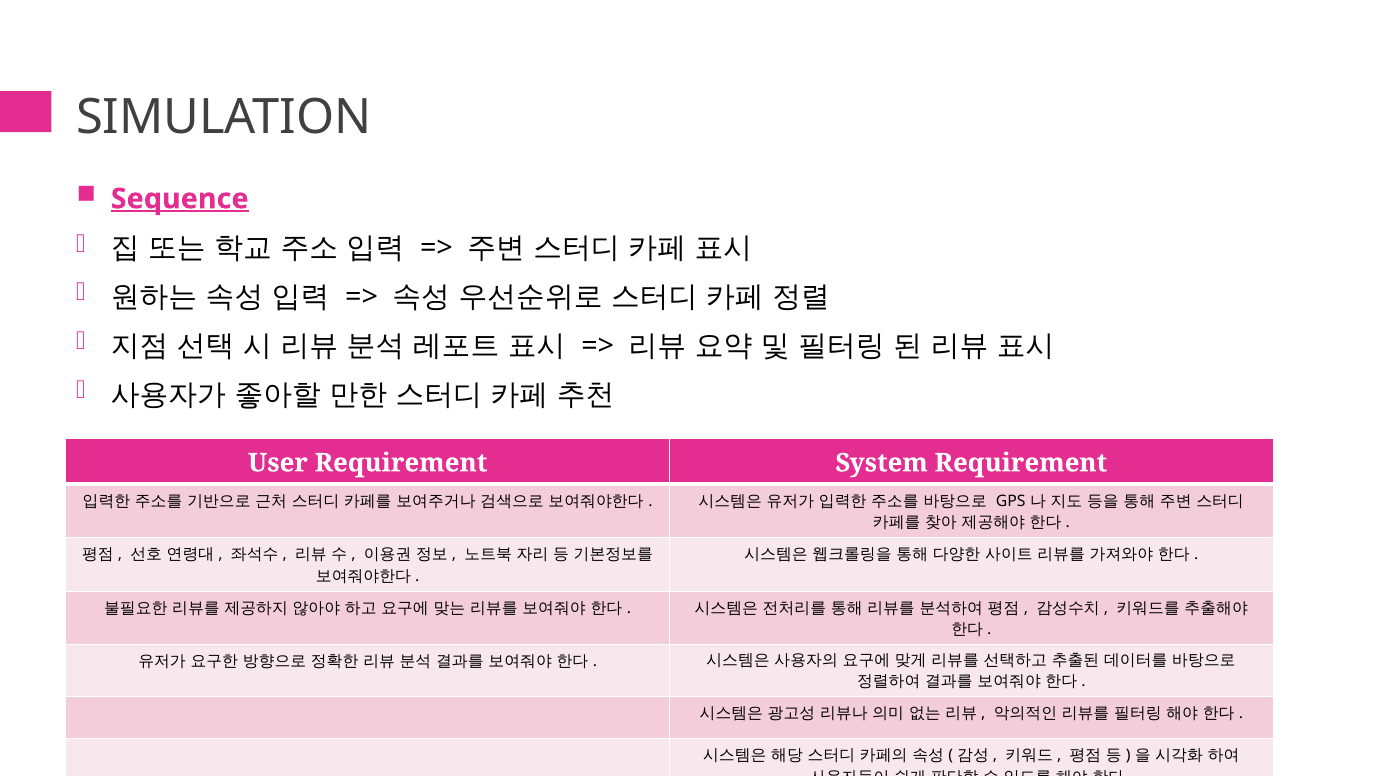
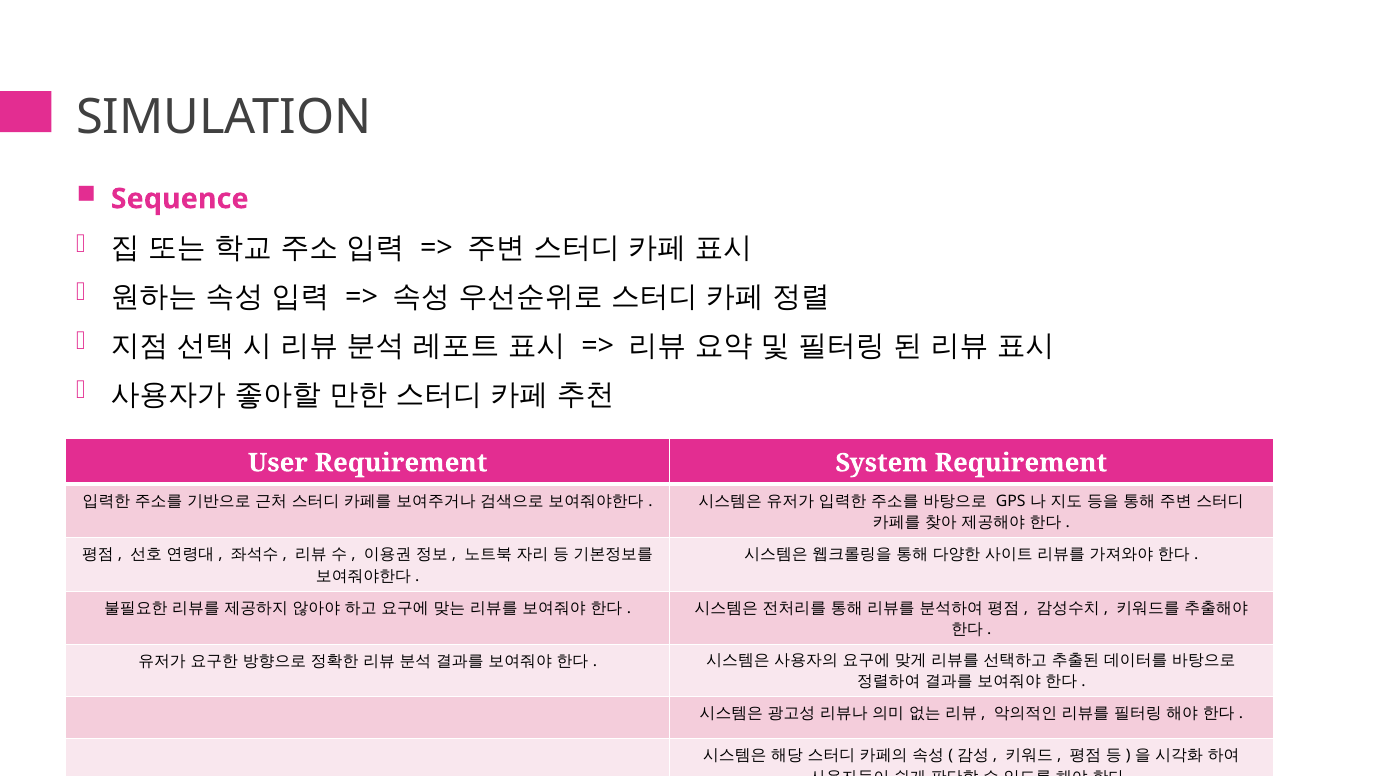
Sequence underline: present -> none (180, 199)
